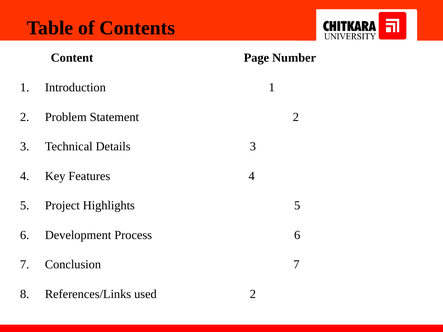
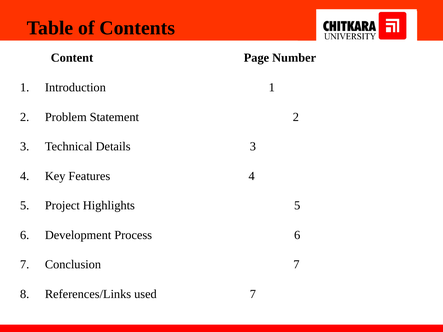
used 2: 2 -> 7 (253, 294)
